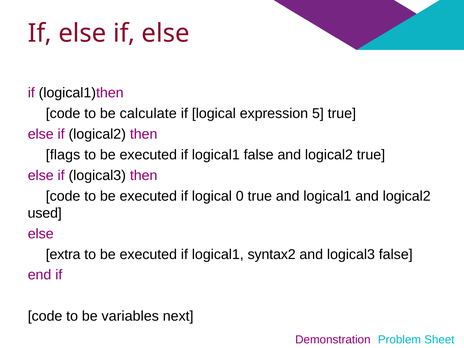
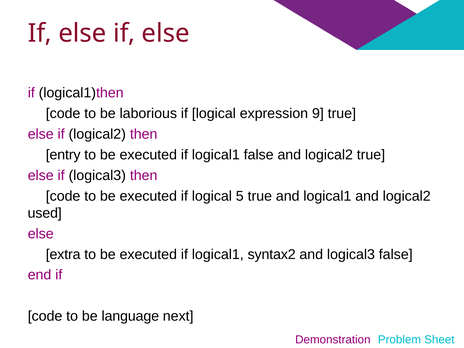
calculate: calculate -> laborious (148, 114)
5: 5 -> 9 (318, 114)
flags: flags -> entry (63, 155)
0: 0 -> 5 (240, 196)
variables: variables -> language (130, 316)
